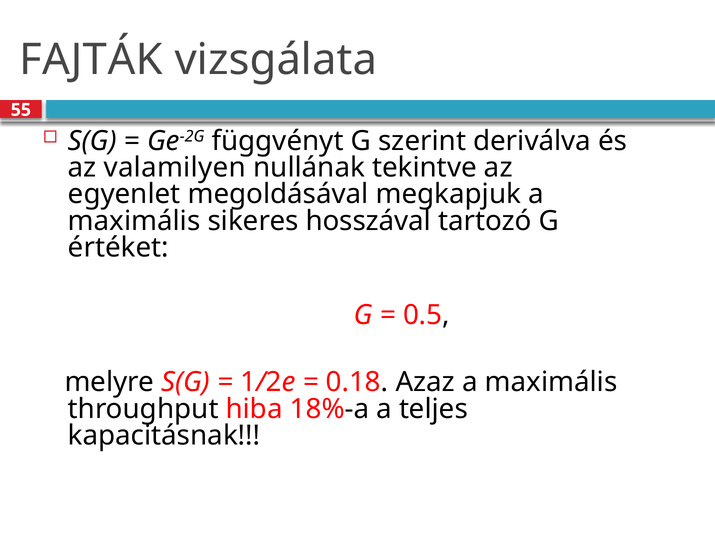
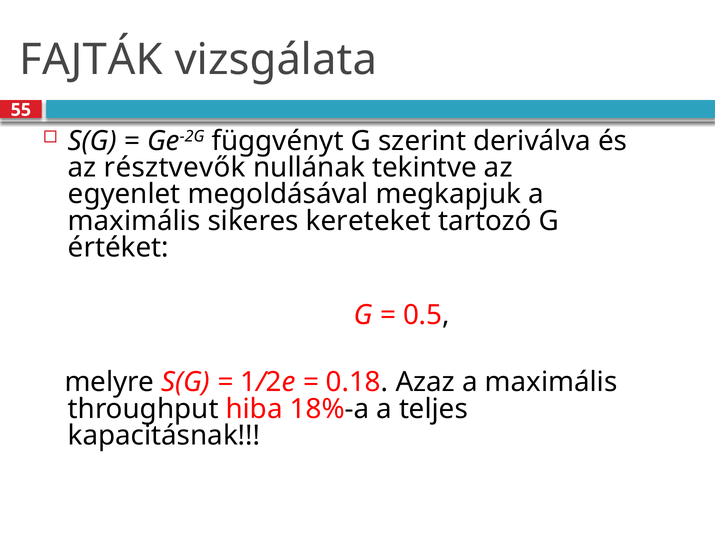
valamilyen: valamilyen -> résztvevők (175, 168)
hosszával: hosszával -> kereteket (368, 221)
